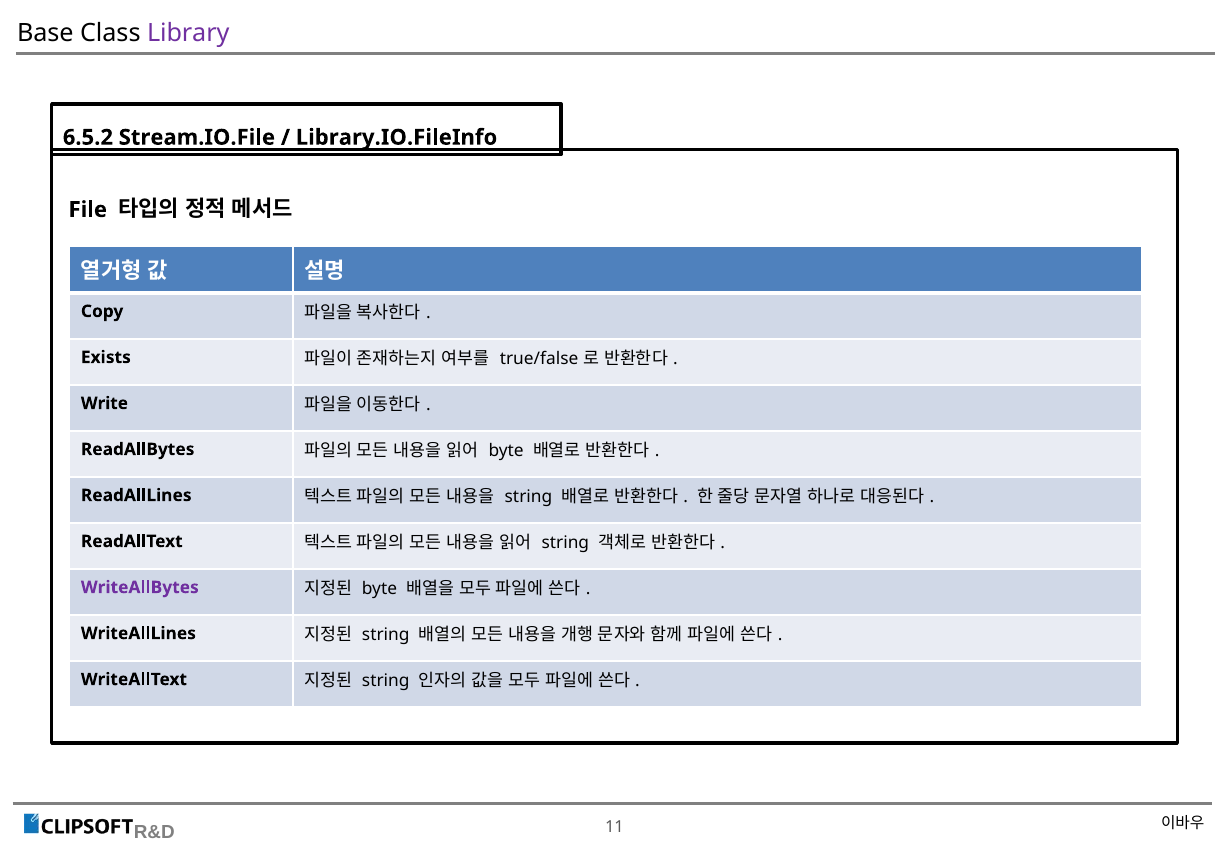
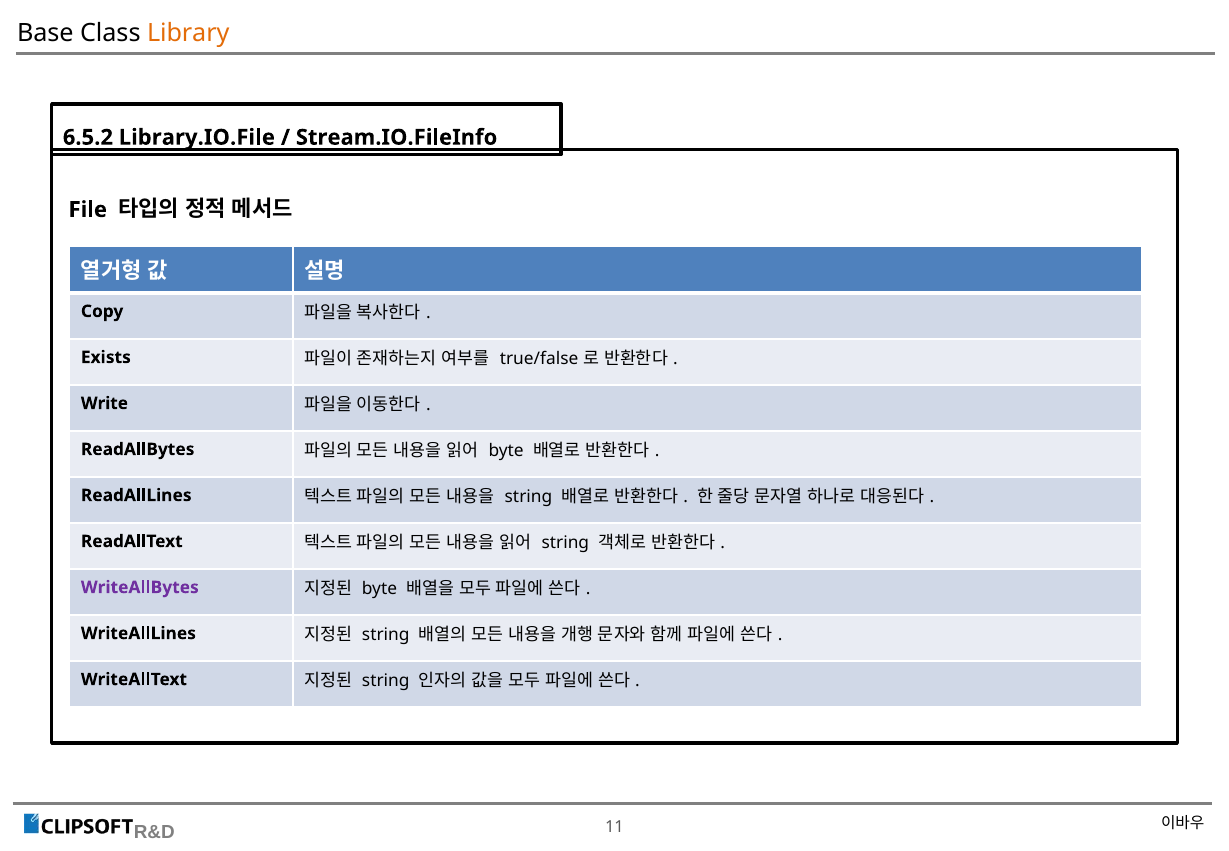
Library colour: purple -> orange (188, 33)
Stream.IO.File: Stream.IO.File -> Library.IO.File (197, 137)
Library.IO.FileInfo: Library.IO.FileInfo -> Stream.IO.FileInfo (397, 137)
